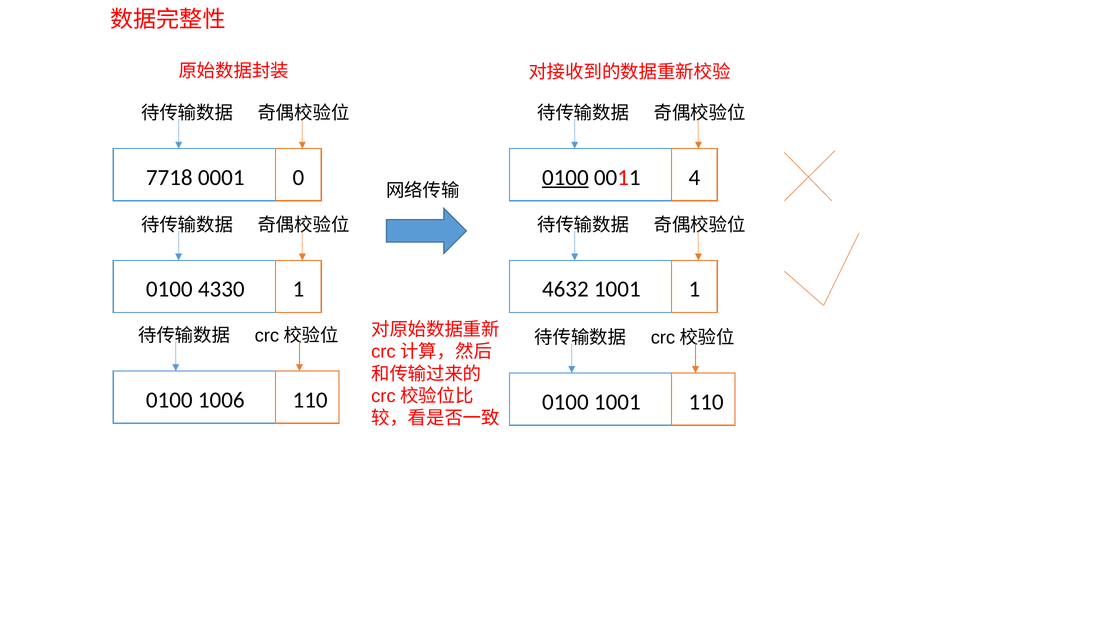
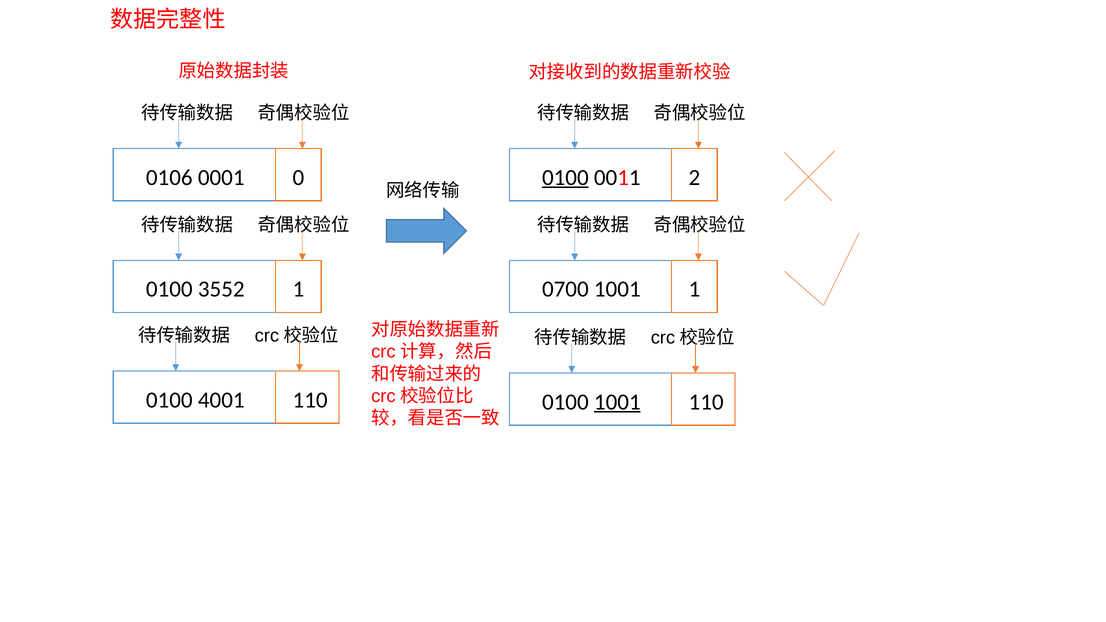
7718: 7718 -> 0106 (169, 178)
4: 4 -> 2 (694, 178)
4330: 4330 -> 3552 (221, 289)
4632: 4632 -> 0700 (565, 289)
1006: 1006 -> 4001 (221, 400)
1001 underline: none -> present (617, 402)
